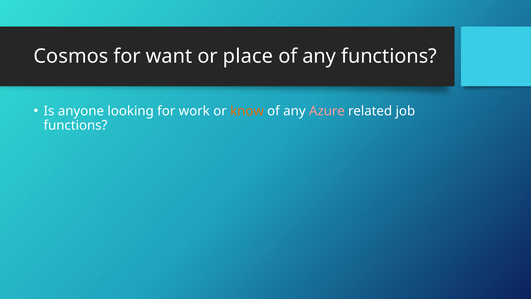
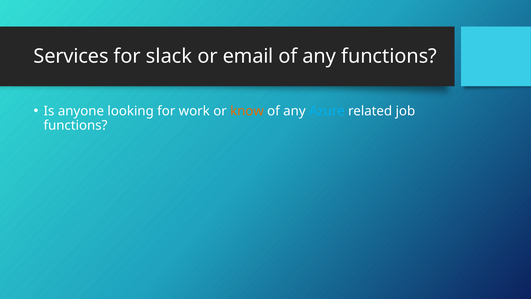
Cosmos: Cosmos -> Services (71, 56)
want: want -> slack (169, 56)
place: place -> email (248, 56)
Azure colour: pink -> light blue (327, 111)
